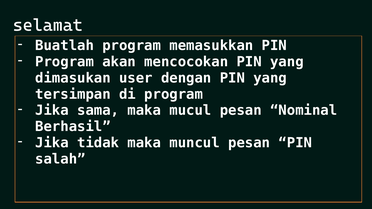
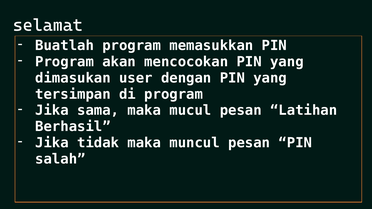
Nominal: Nominal -> Latihan (304, 111)
